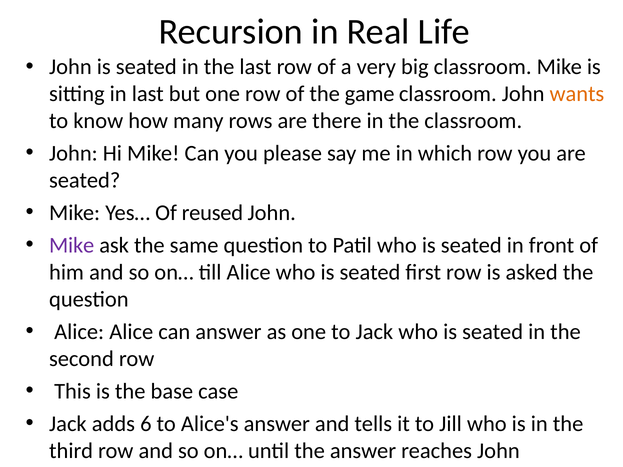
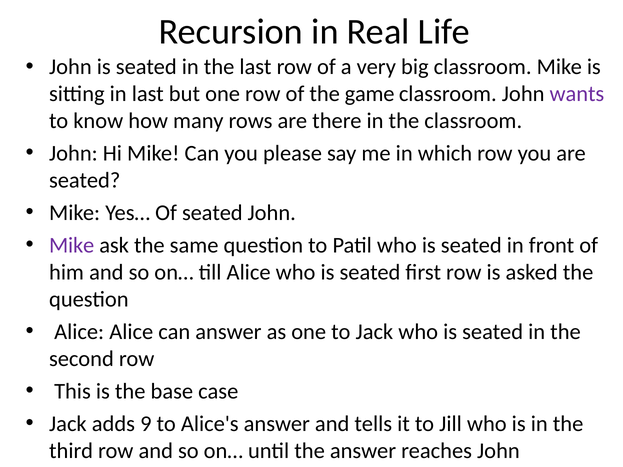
wants colour: orange -> purple (577, 94)
Of reused: reused -> seated (212, 213)
6: 6 -> 9 (146, 424)
